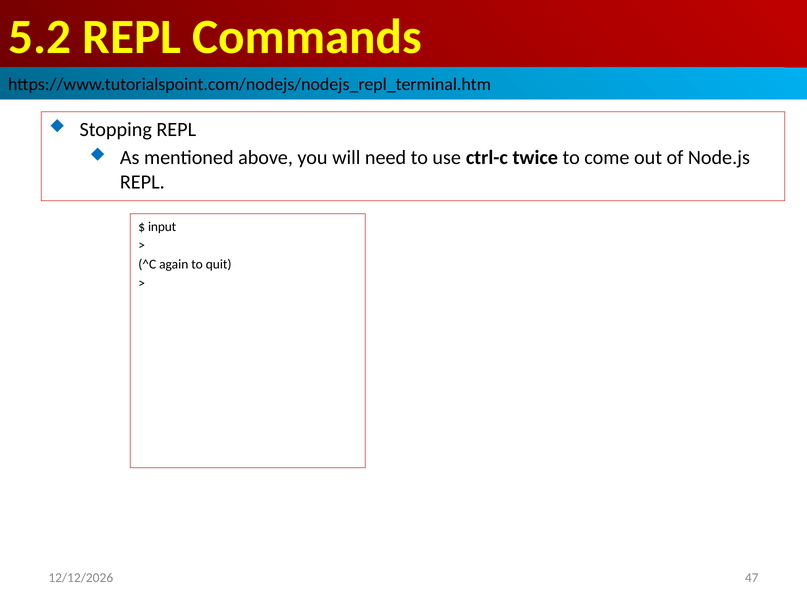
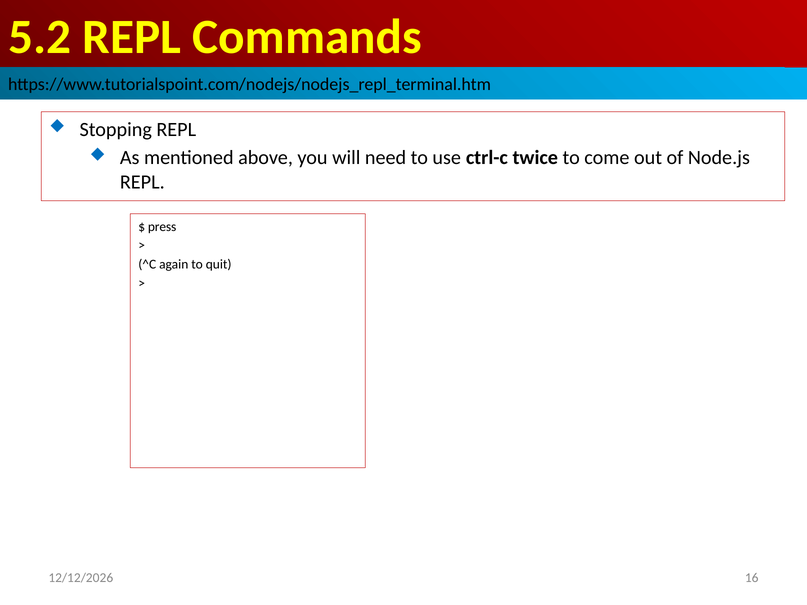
input: input -> press (162, 227)
47: 47 -> 16 (752, 578)
